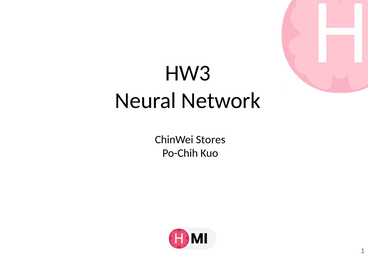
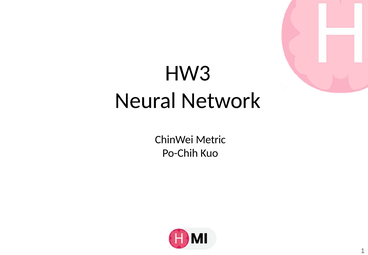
Stores: Stores -> Metric (211, 139)
